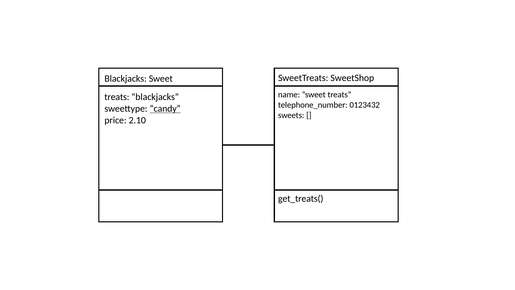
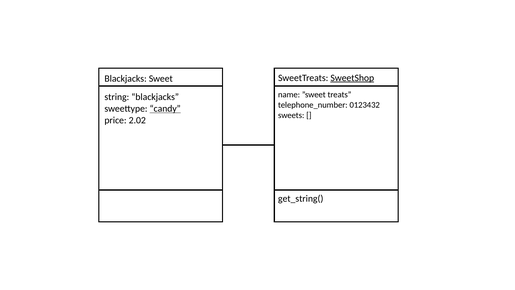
SweetShop underline: none -> present (352, 78)
treats: treats -> string (117, 97)
2.10: 2.10 -> 2.02 (137, 120)
get_treats(: get_treats( -> get_string( (301, 199)
